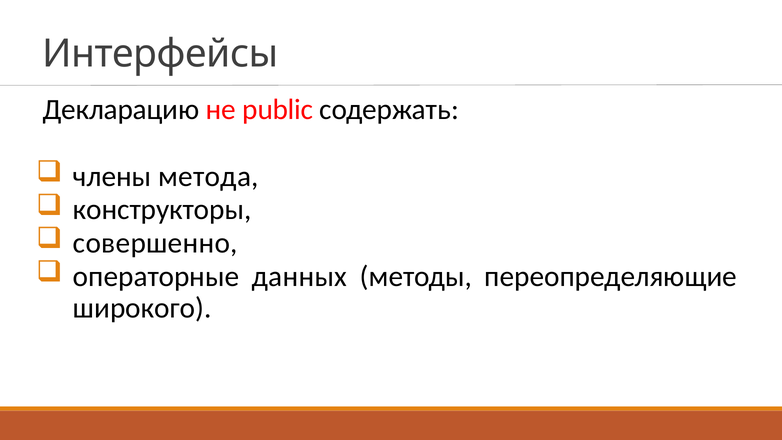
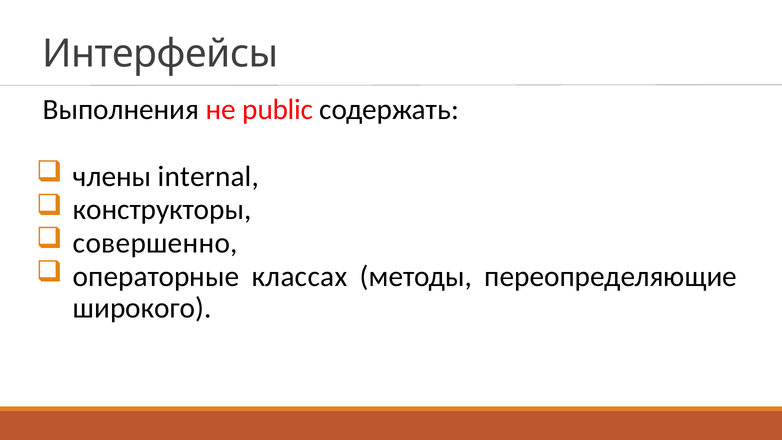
Декларацию: Декларацию -> Выполнения (121, 110)
метода: метода -> internal (209, 176)
данных: данных -> классах (299, 276)
